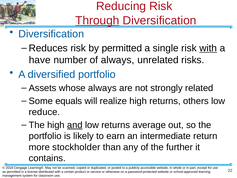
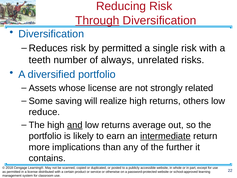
with underline: present -> none (208, 48)
have: have -> teeth (40, 60)
whose always: always -> license (102, 88)
equals: equals -> saving (69, 101)
intermediate underline: none -> present (165, 136)
stockholder: stockholder -> implications (76, 147)
